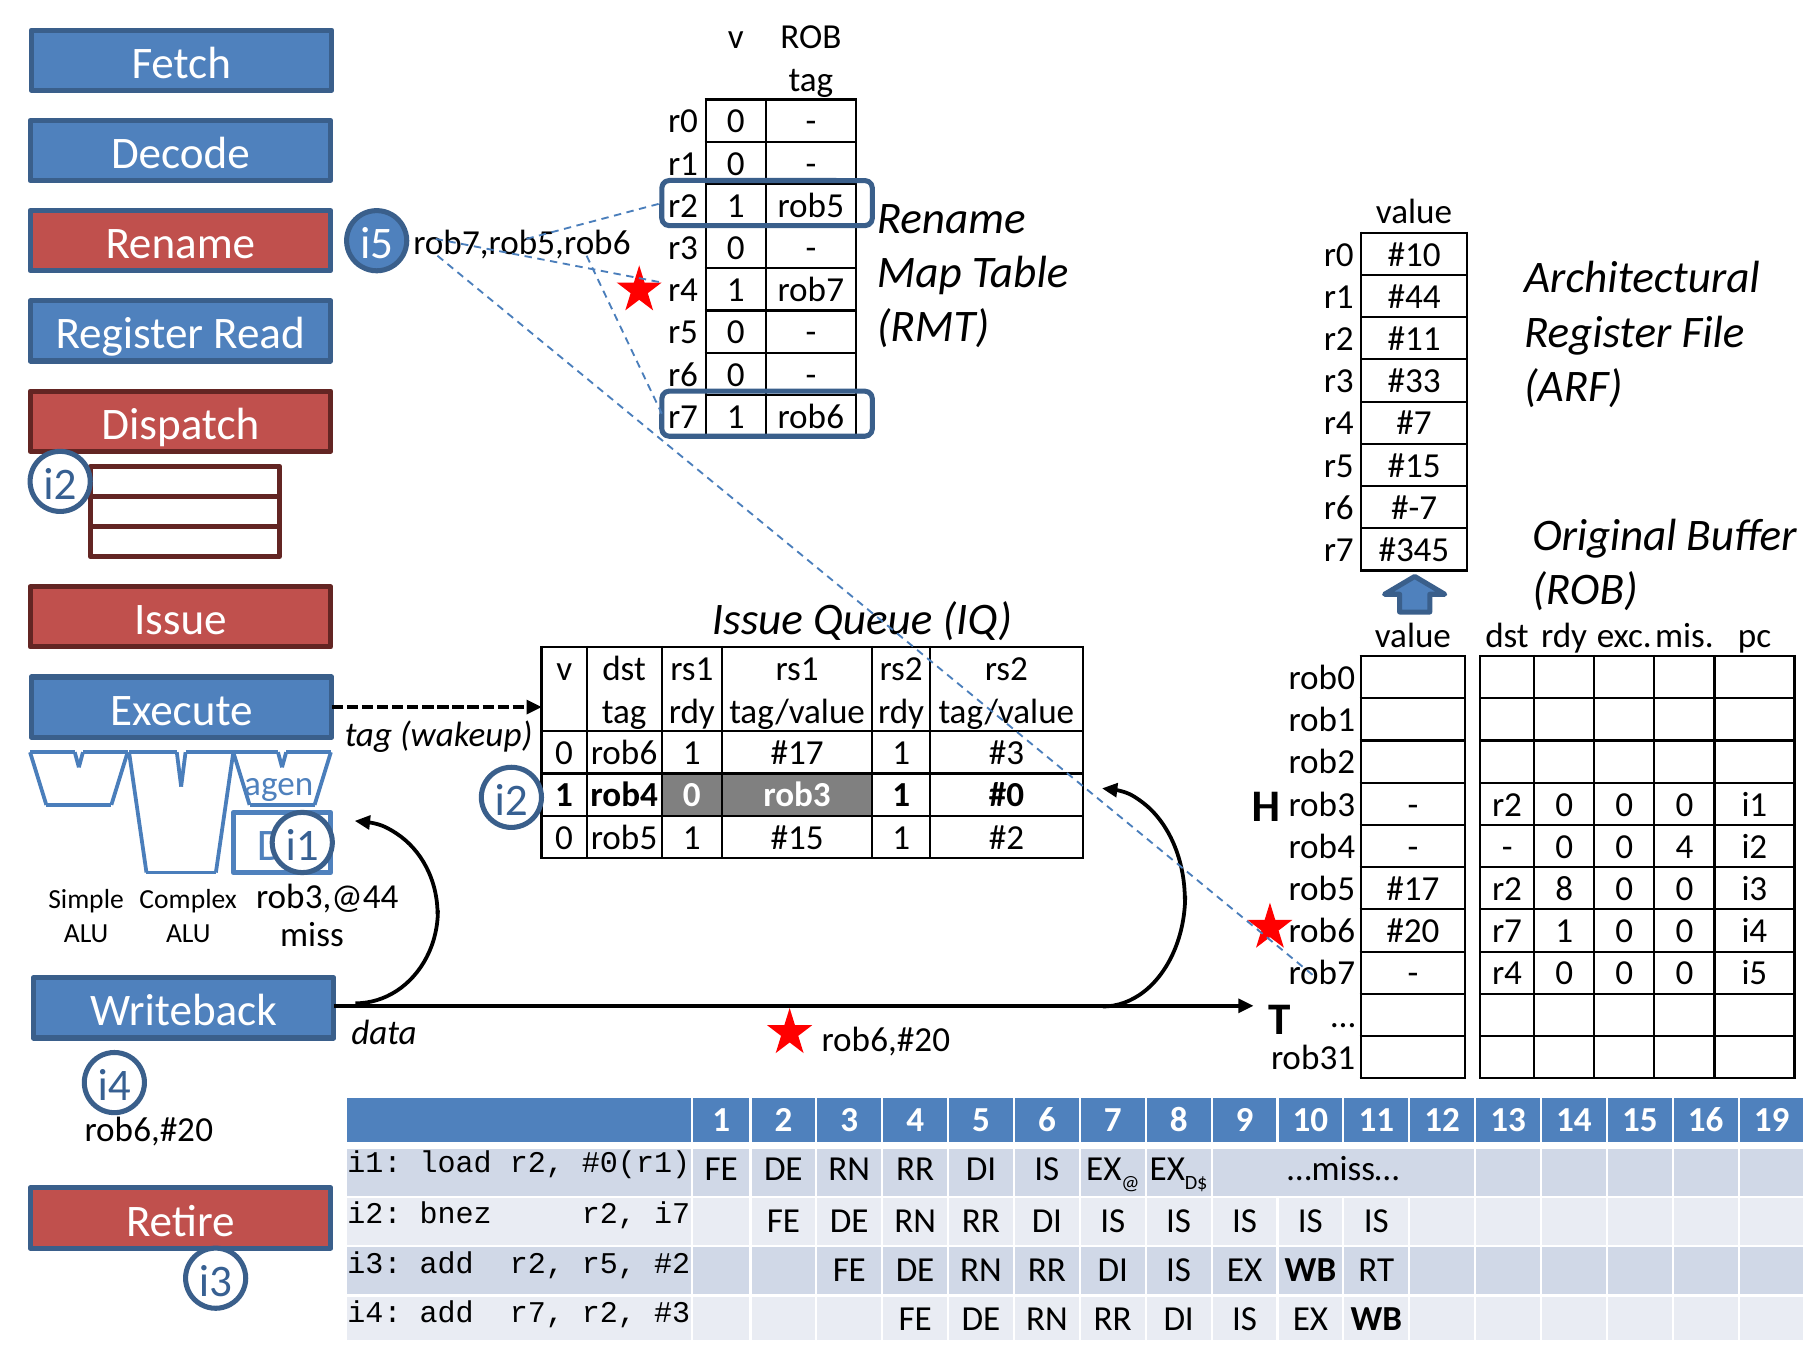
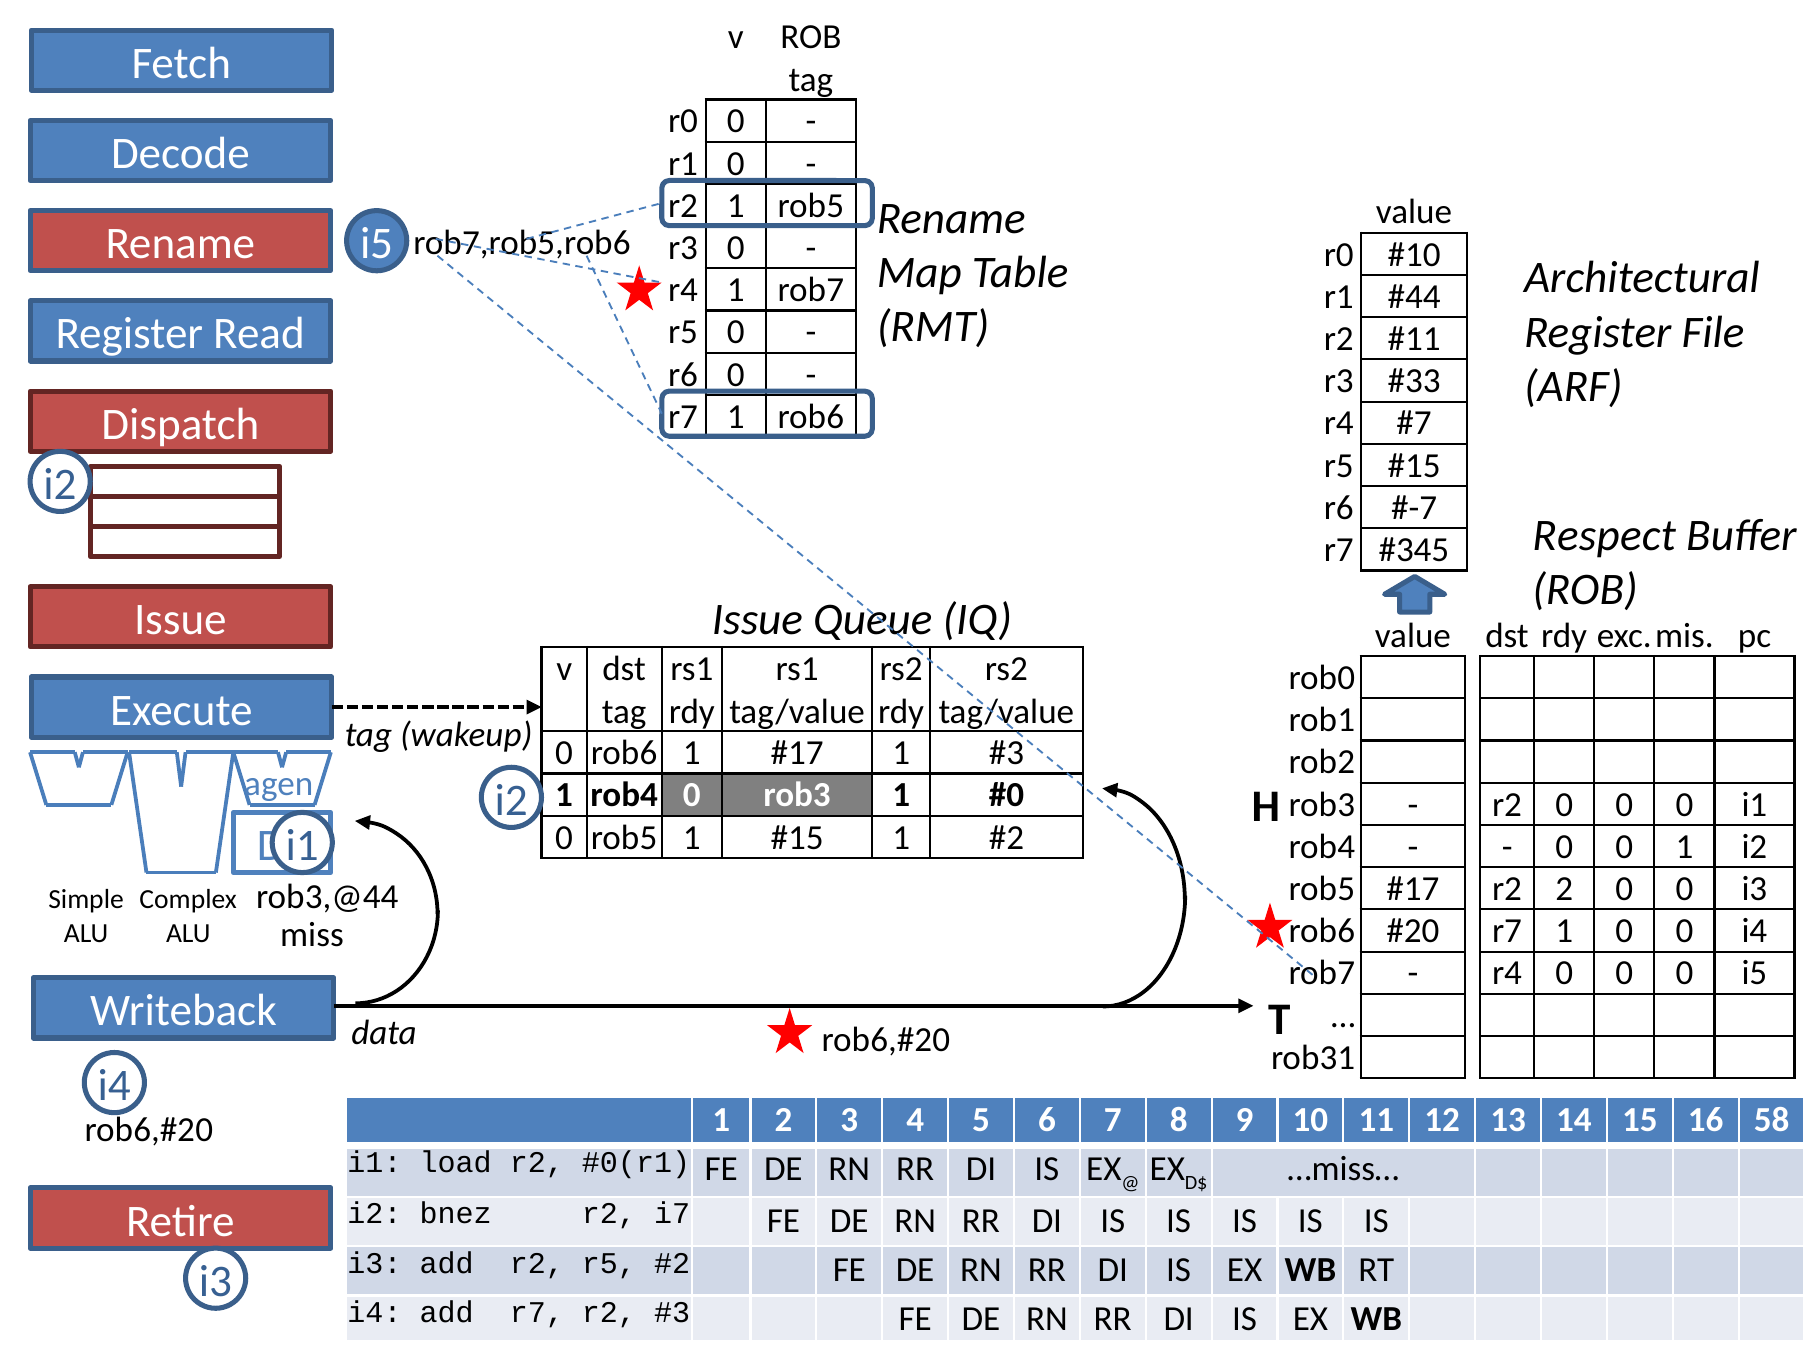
Original: Original -> Respect (1604, 535)
0 4: 4 -> 1 (1684, 847)
r2 8: 8 -> 2 (1564, 889)
19: 19 -> 58 (1772, 1120)
